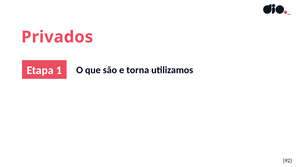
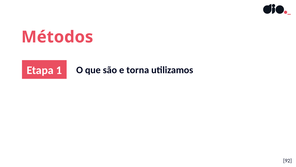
Privados: Privados -> Métodos (57, 37)
